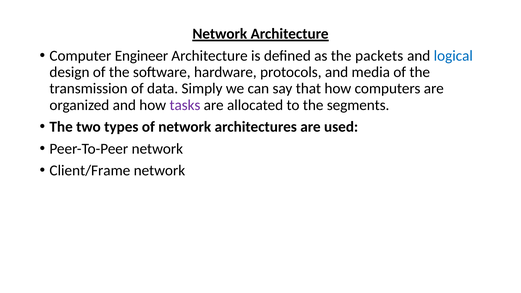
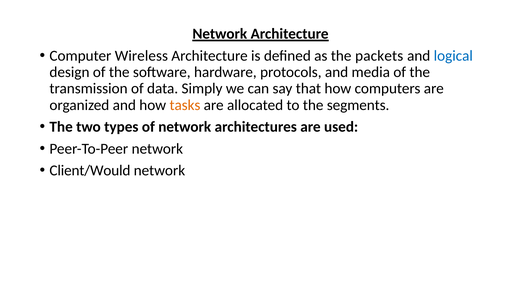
Engineer: Engineer -> Wireless (141, 56)
tasks colour: purple -> orange (185, 105)
Client/Frame: Client/Frame -> Client/Would (90, 171)
